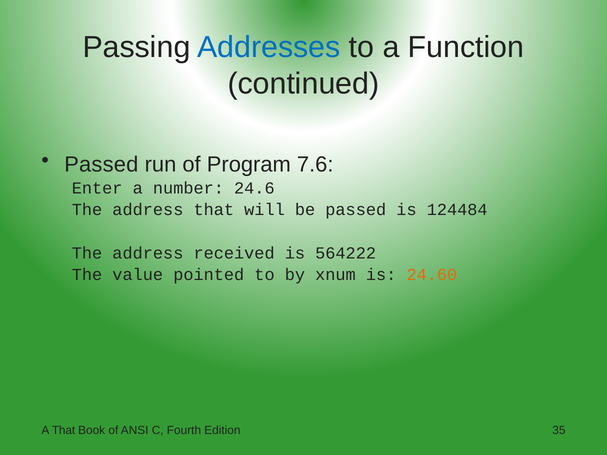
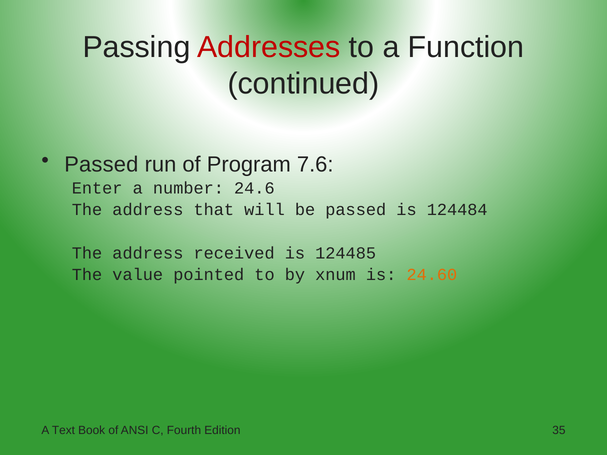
Addresses colour: blue -> red (269, 47)
564222: 564222 -> 124485 (346, 253)
A That: That -> Text (63, 431)
